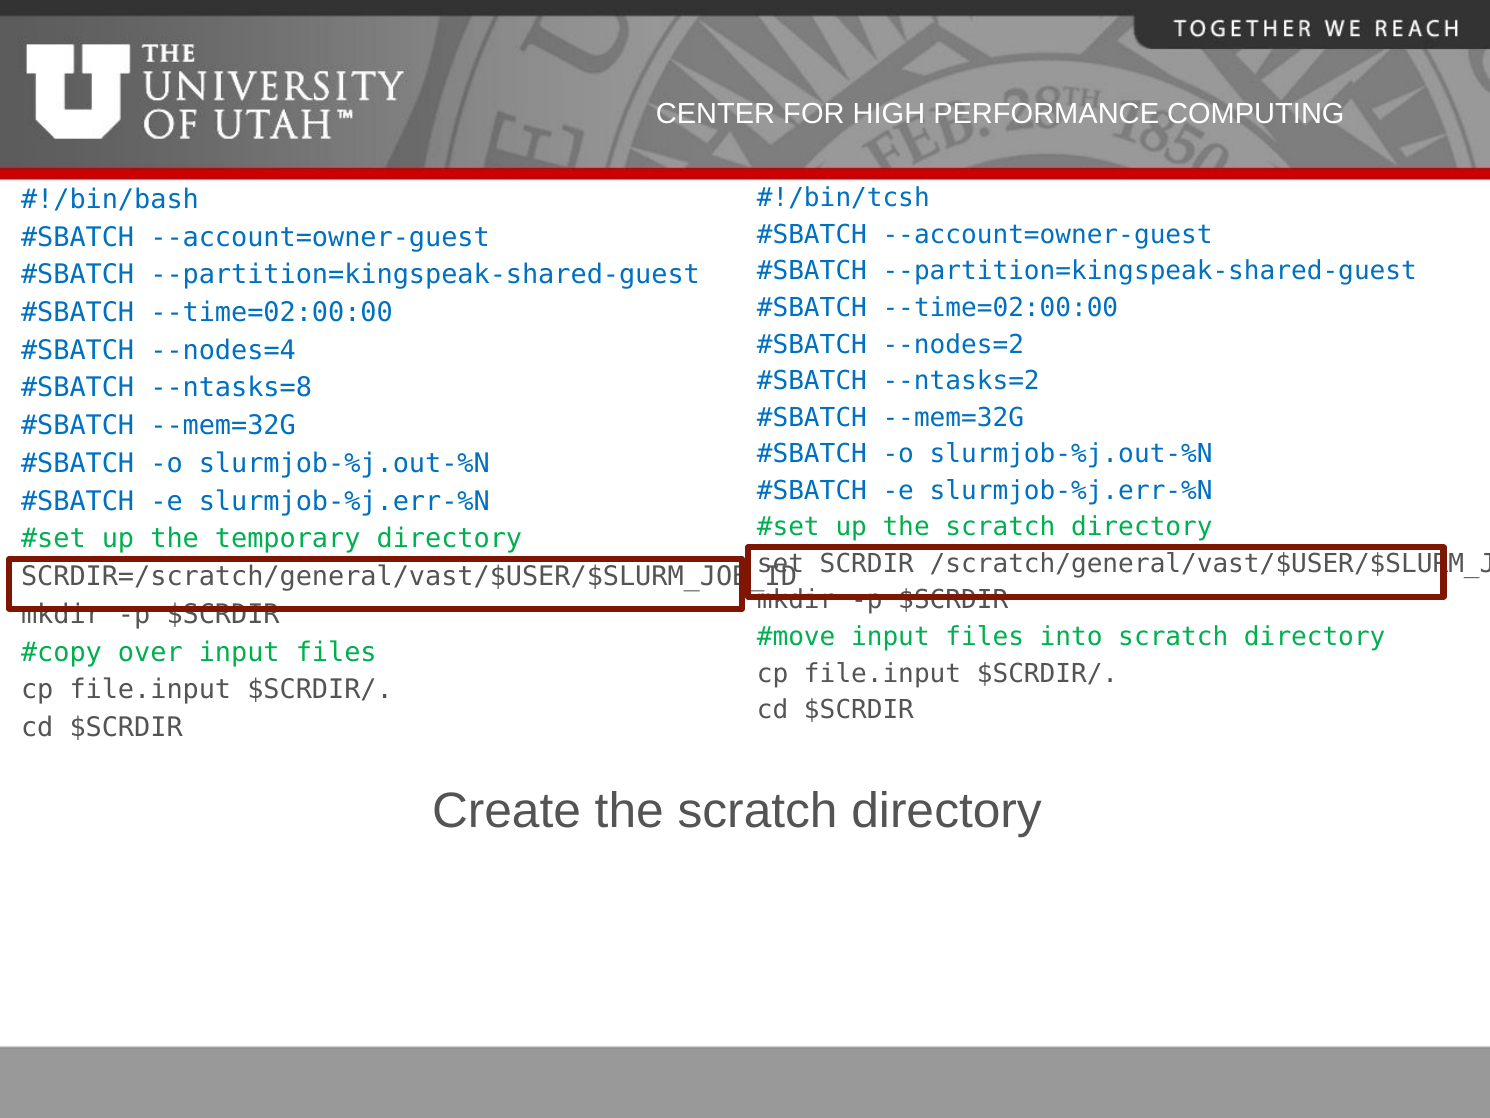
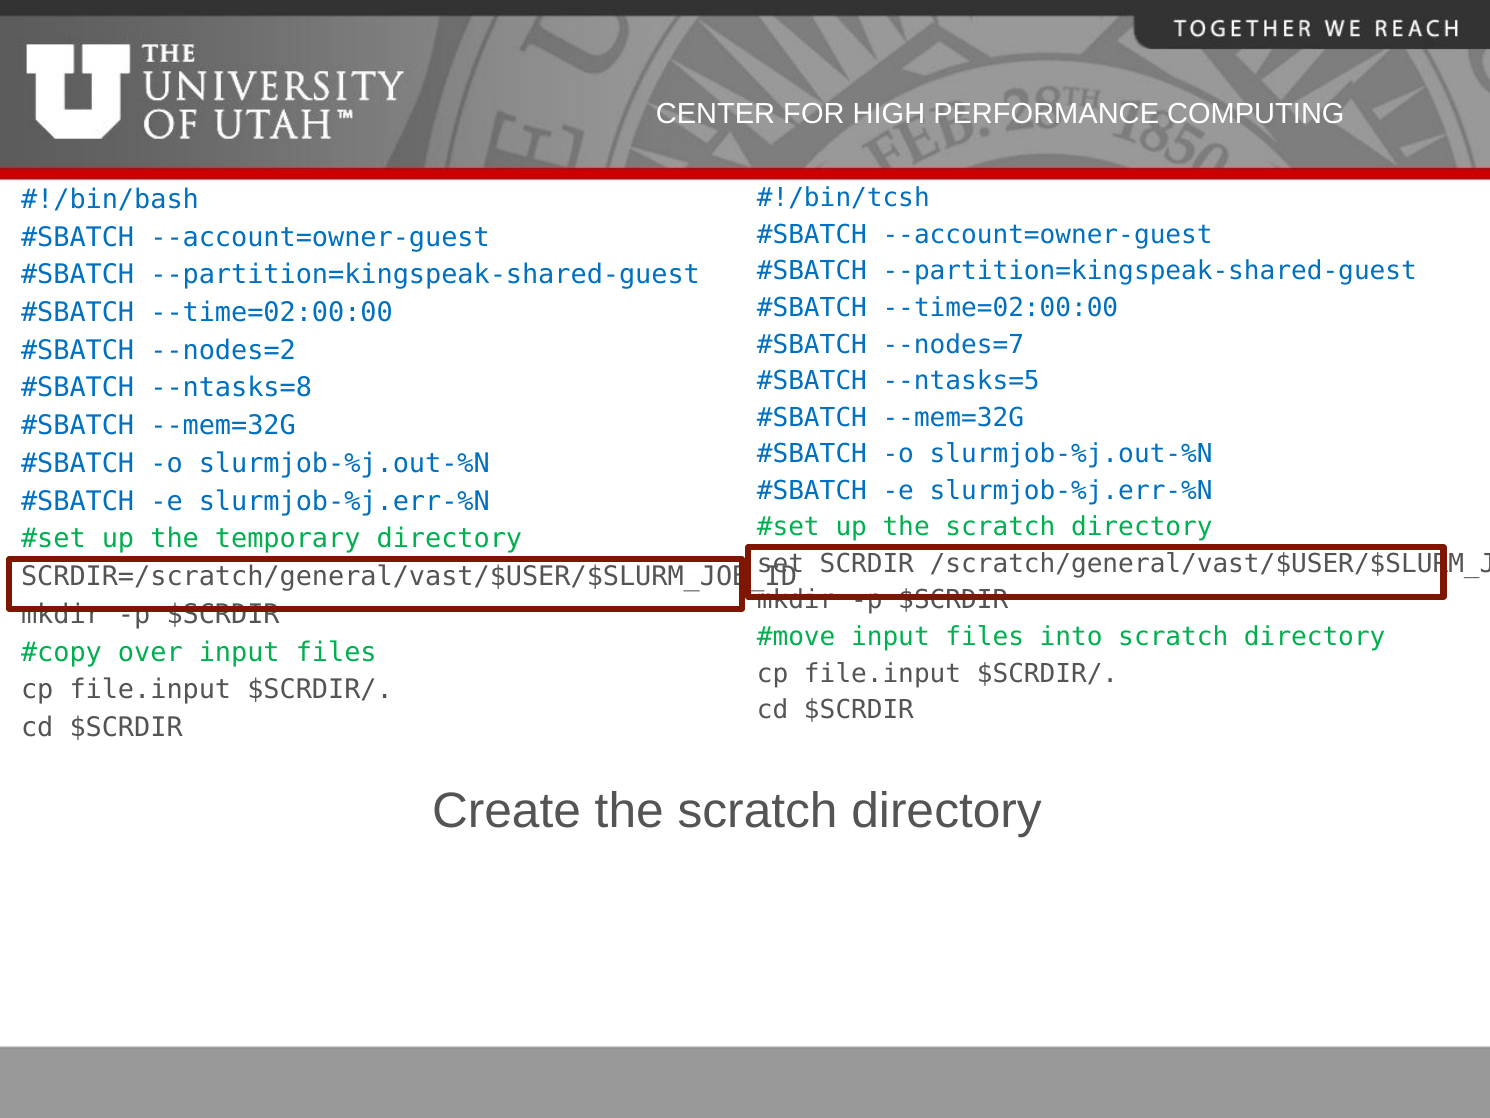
--nodes=2: --nodes=2 -> --nodes=7 (953, 344)
--nodes=4: --nodes=4 -> --nodes=2 (223, 350)
--ntasks=2: --ntasks=2 -> --ntasks=5 (961, 381)
